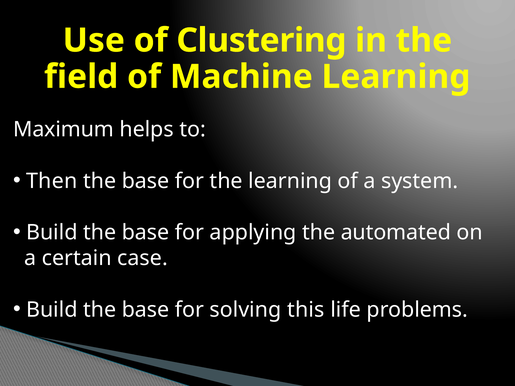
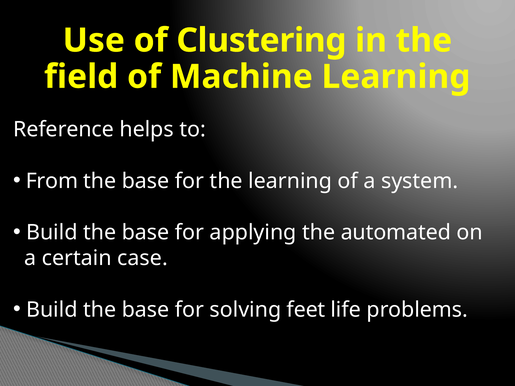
Maximum: Maximum -> Reference (64, 130)
Then: Then -> From (52, 181)
this: this -> feet (306, 310)
